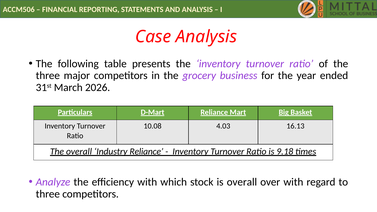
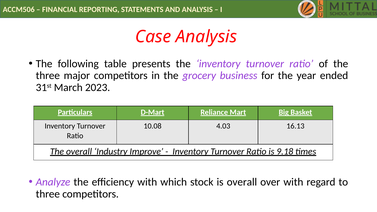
2026: 2026 -> 2023 (98, 87)
Industry Reliance: Reliance -> Improve (146, 152)
